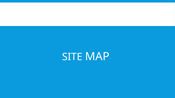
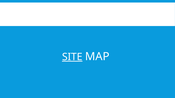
SITE underline: none -> present (72, 57)
